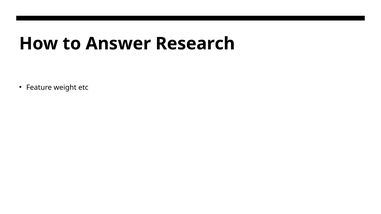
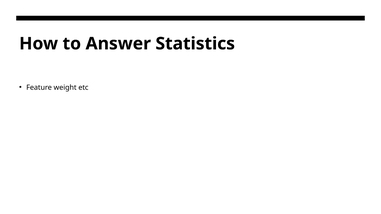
Research: Research -> Statistics (195, 44)
